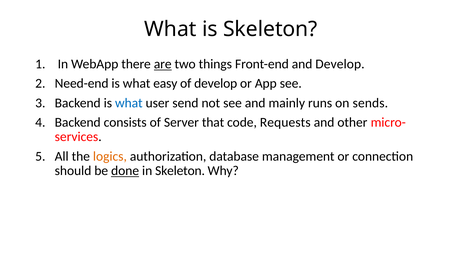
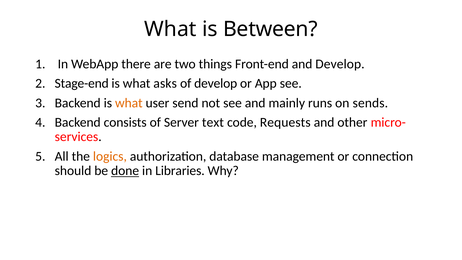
is Skeleton: Skeleton -> Between (270, 29)
are underline: present -> none (163, 64)
Need-end: Need-end -> Stage-end (82, 83)
easy: easy -> asks (165, 83)
what colour: blue -> orange (129, 103)
that: that -> text (213, 122)
in Skeleton: Skeleton -> Libraries (180, 171)
